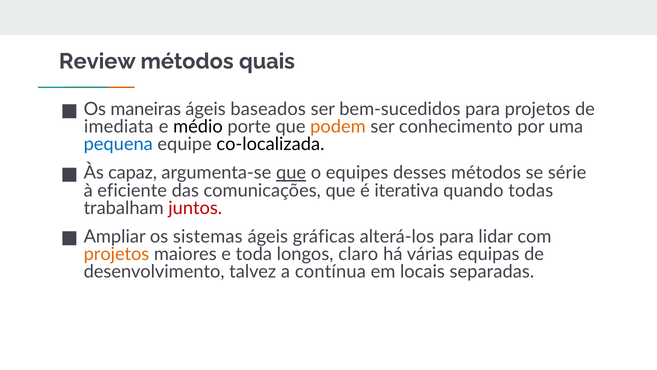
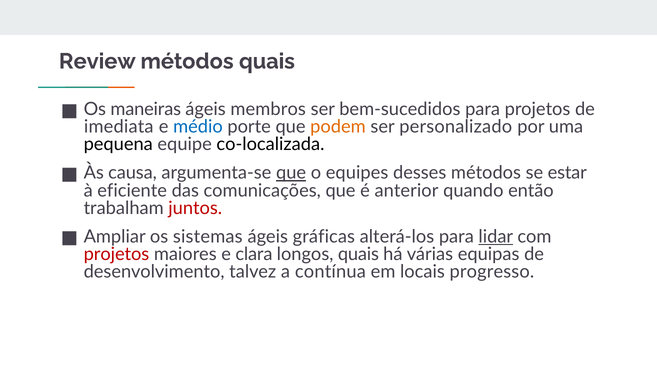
baseados: baseados -> membros (268, 109)
médio colour: black -> blue (198, 127)
conhecimento: conhecimento -> personalizado (456, 127)
pequena colour: blue -> black (118, 144)
capaz: capaz -> causa (132, 173)
série: série -> estar (567, 173)
iterativa: iterativa -> anterior (406, 190)
todas: todas -> então (531, 190)
lidar underline: none -> present (496, 236)
projetos colour: orange -> red (116, 254)
toda: toda -> clara (254, 254)
longos claro: claro -> quais (358, 254)
separadas: separadas -> progresso (492, 271)
